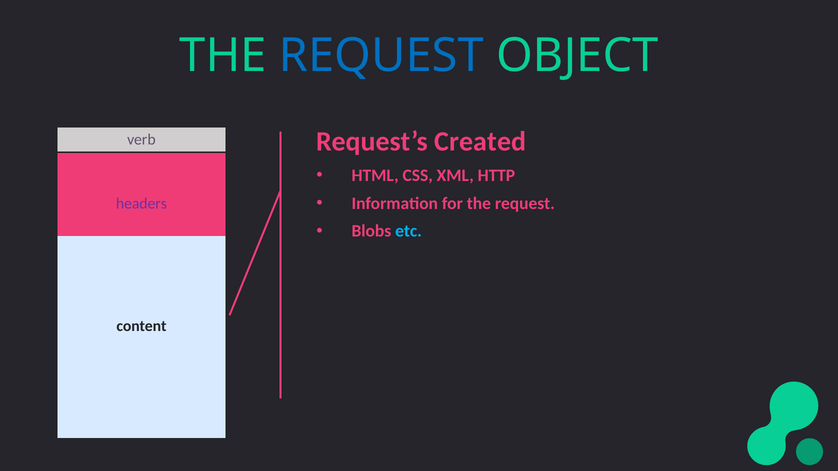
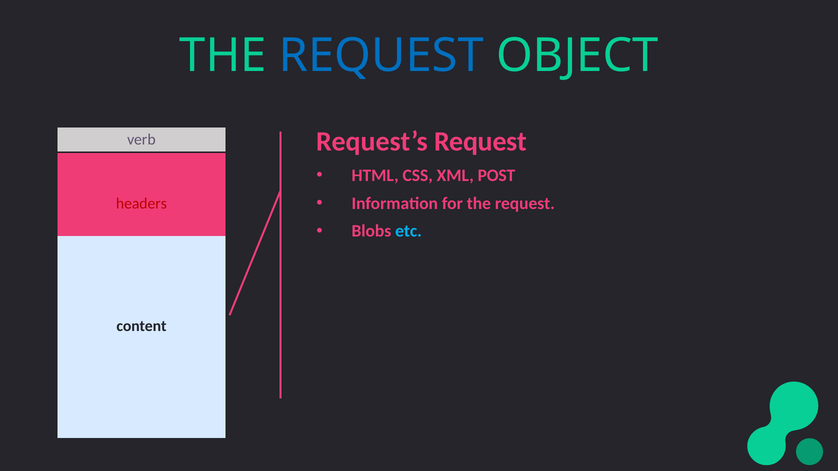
Request’s Created: Created -> Request (480, 142)
HTTP: HTTP -> POST (496, 175)
headers colour: purple -> red (141, 204)
